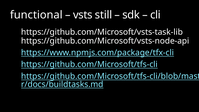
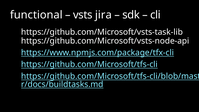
still: still -> jira (103, 15)
